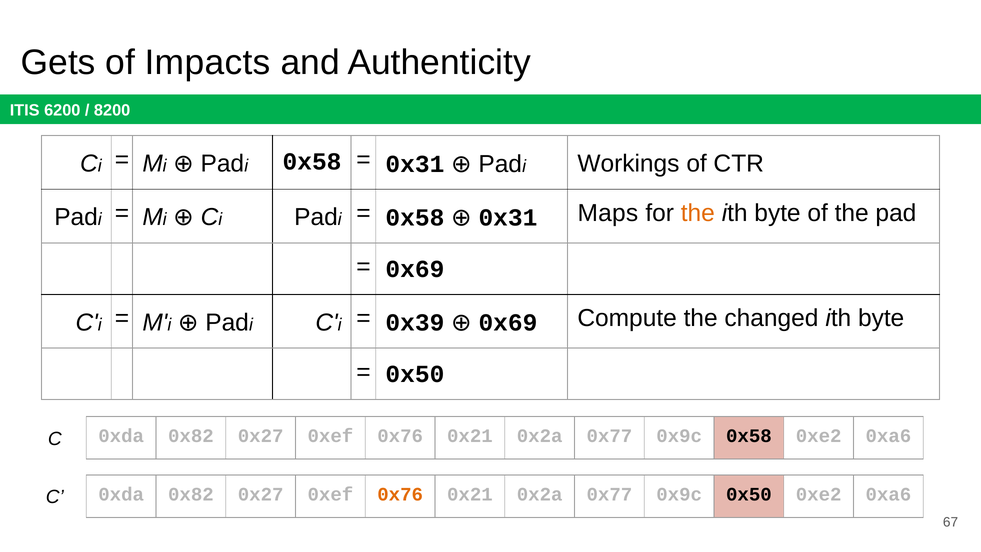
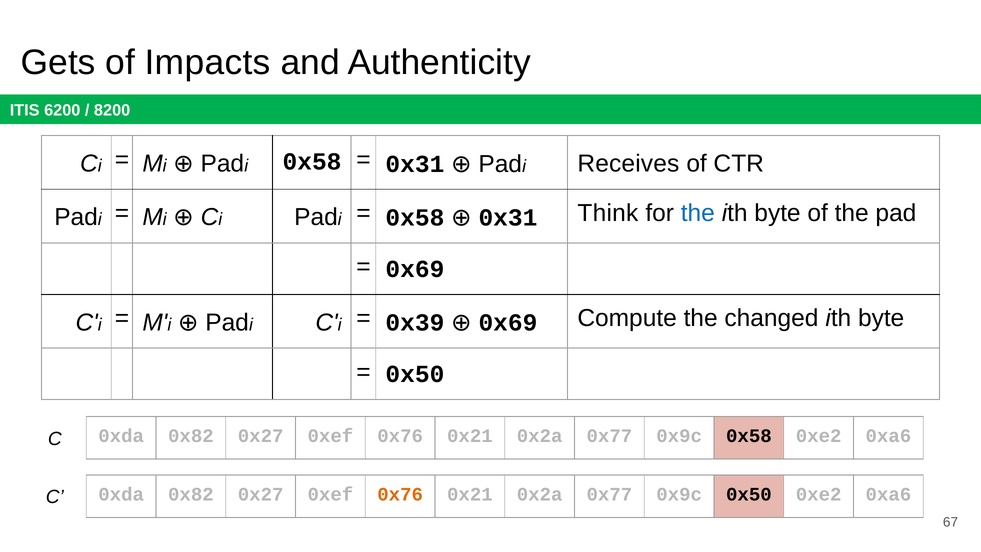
Workings: Workings -> Receives (628, 164)
Maps: Maps -> Think (608, 213)
the colour: orange -> blue (698, 213)
